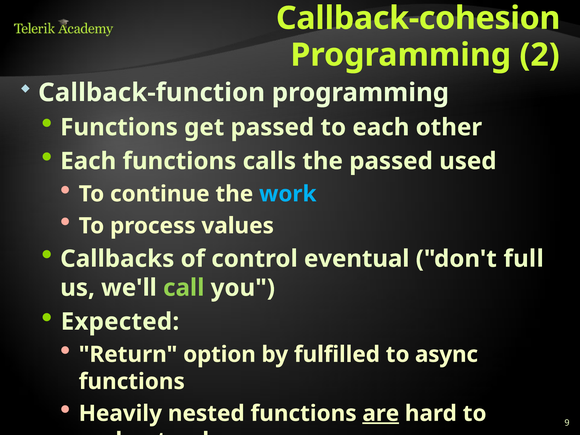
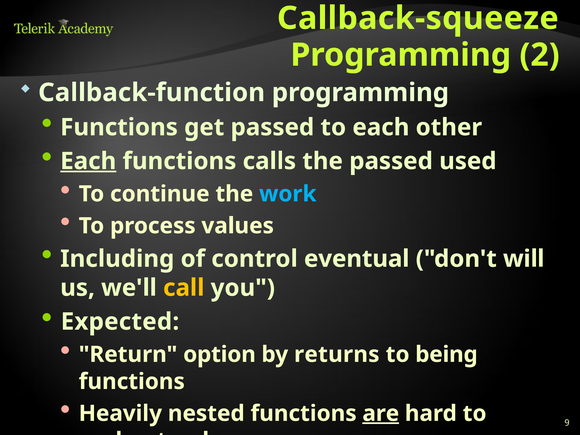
Callback-cohesion: Callback-cohesion -> Callback-squeeze (418, 18)
Each underline: none -> present (88, 161)
Callbacks: Callbacks -> Including (117, 259)
full: full -> will (524, 259)
call colour: light green -> yellow (184, 288)
fulfilled: fulfilled -> returns (337, 354)
async: async -> being (446, 354)
